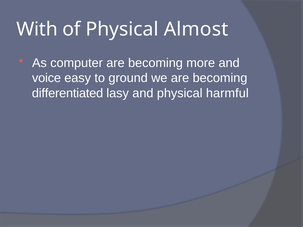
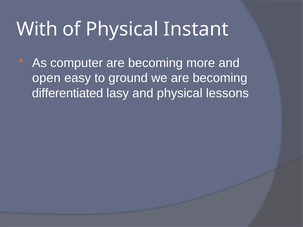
Almost: Almost -> Instant (196, 29)
voice: voice -> open (46, 78)
harmful: harmful -> lessons (227, 93)
